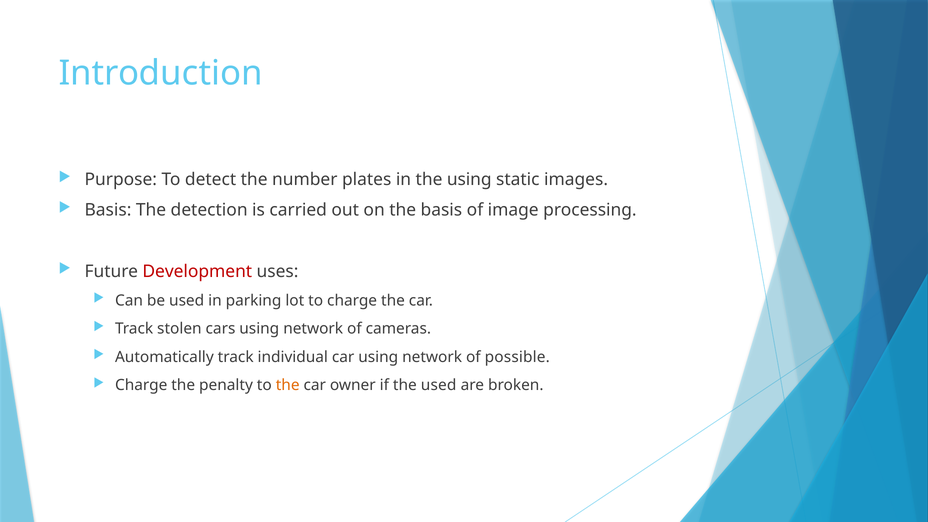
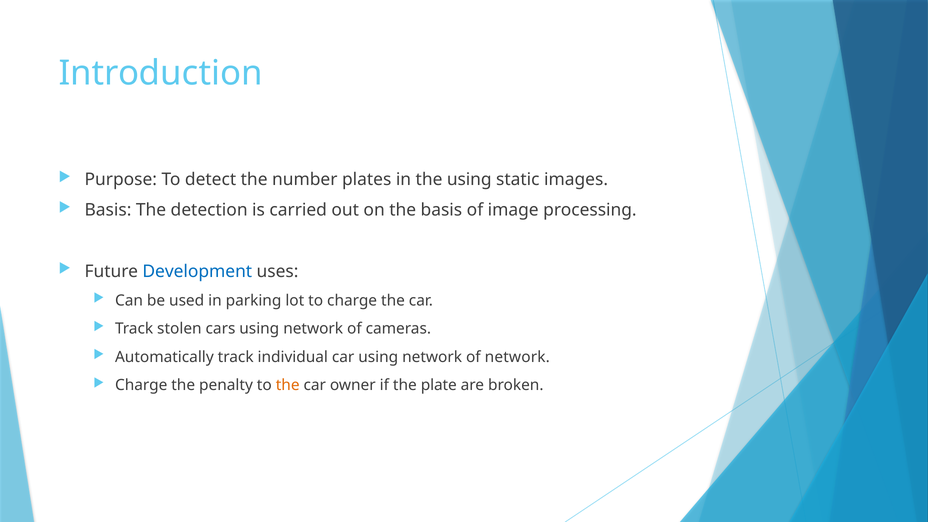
Development colour: red -> blue (197, 271)
of possible: possible -> network (517, 357)
the used: used -> plate (439, 385)
